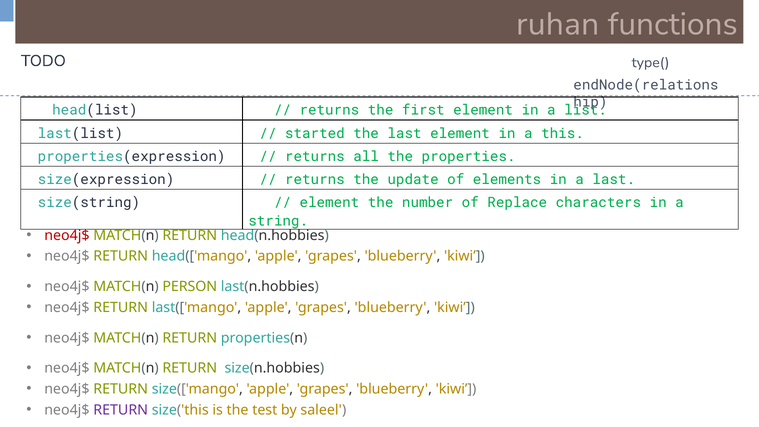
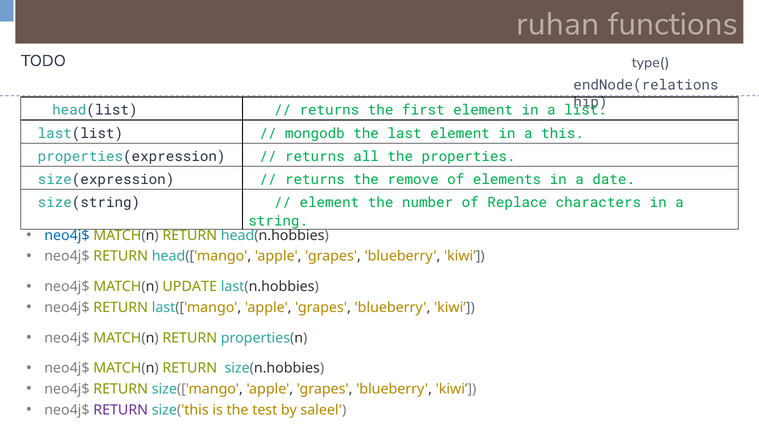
started: started -> mongodb (315, 133)
update: update -> remove (413, 179)
a last: last -> date (614, 179)
neo4j$ colour: red -> blue (67, 235)
PERSON: PERSON -> UPDATE (190, 287)
